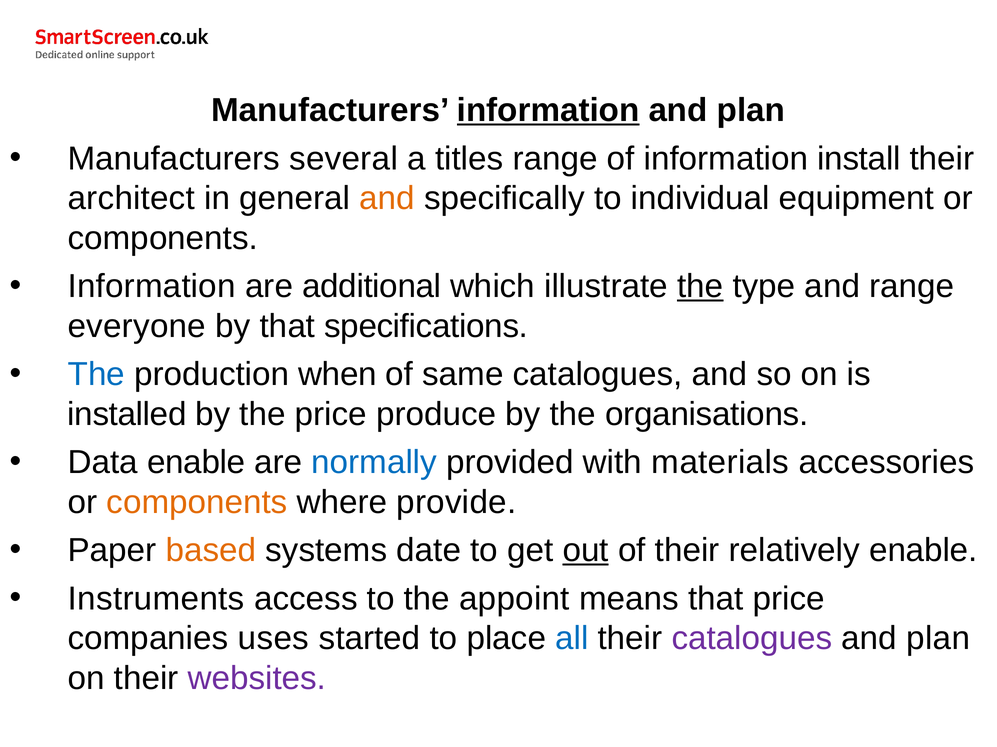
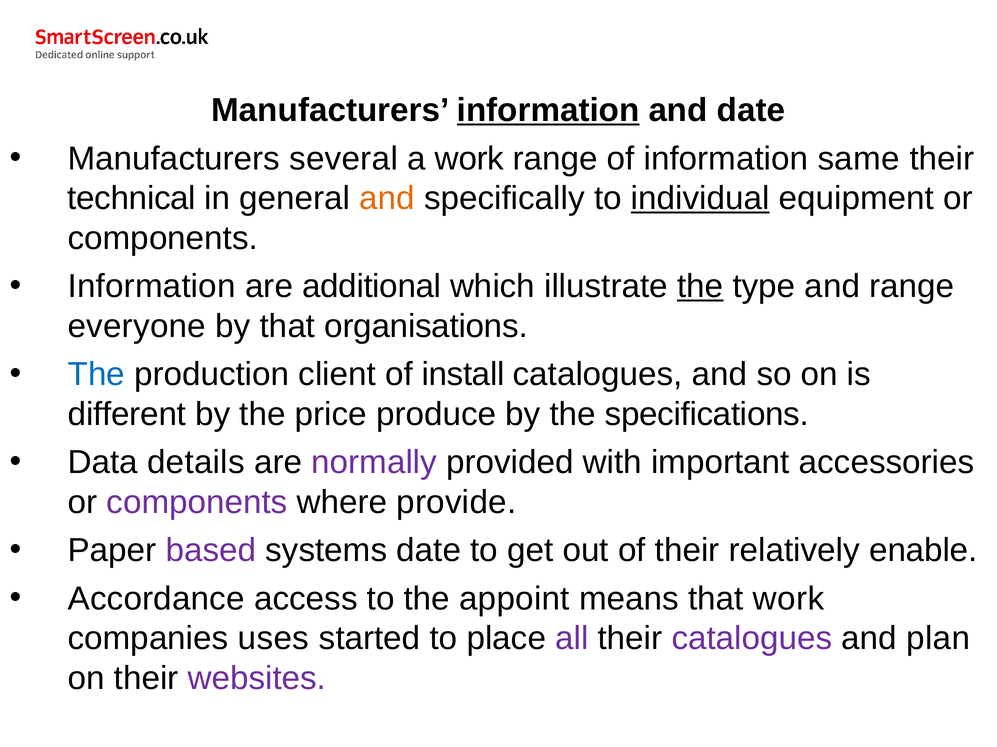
plan: plan -> date (751, 111)
a titles: titles -> work (469, 159)
install: install -> same (859, 159)
architect: architect -> technical (132, 199)
individual underline: none -> present (700, 199)
specifications: specifications -> organisations (426, 327)
when: when -> client (337, 375)
same: same -> install (463, 375)
installed: installed -> different (127, 415)
organisations: organisations -> specifications (707, 415)
Data enable: enable -> details (196, 463)
normally colour: blue -> purple (374, 463)
materials: materials -> important (720, 463)
components colour: orange -> purple (197, 503)
based colour: orange -> purple (211, 551)
out underline: present -> none (586, 551)
Instruments: Instruments -> Accordance (156, 599)
that price: price -> work (789, 599)
all colour: blue -> purple (572, 639)
